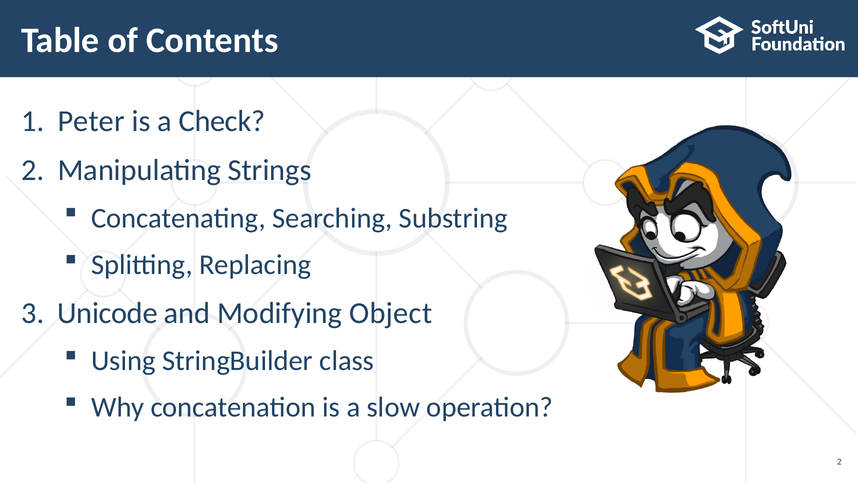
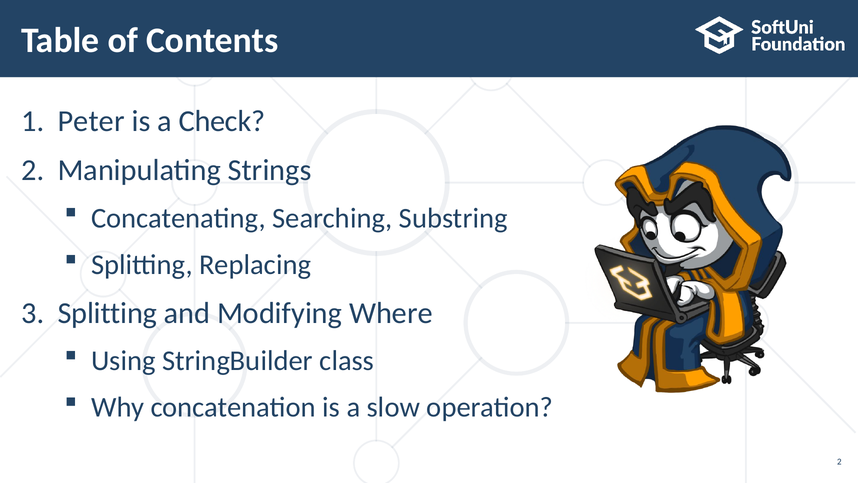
Unicode: Unicode -> Splitting (107, 313)
Object: Object -> Where (391, 313)
